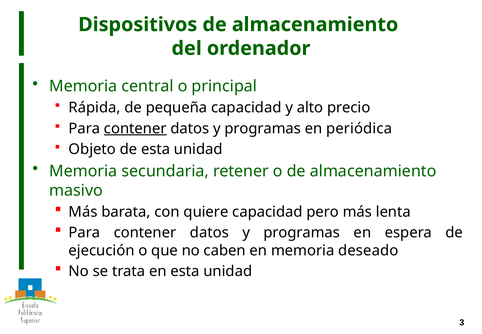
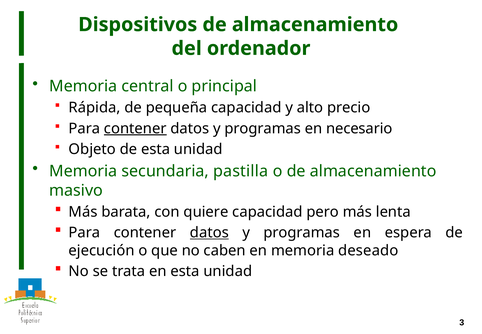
periódica: periódica -> necesario (359, 128)
retener: retener -> pastilla (241, 171)
datos underline: none -> present (209, 232)
